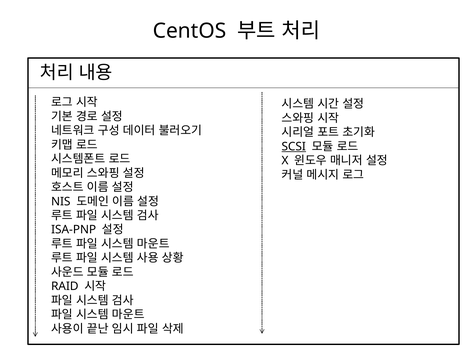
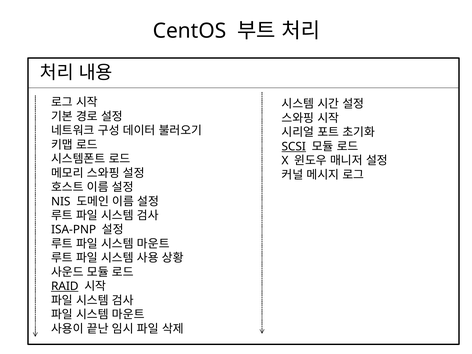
RAID underline: none -> present (65, 286)
